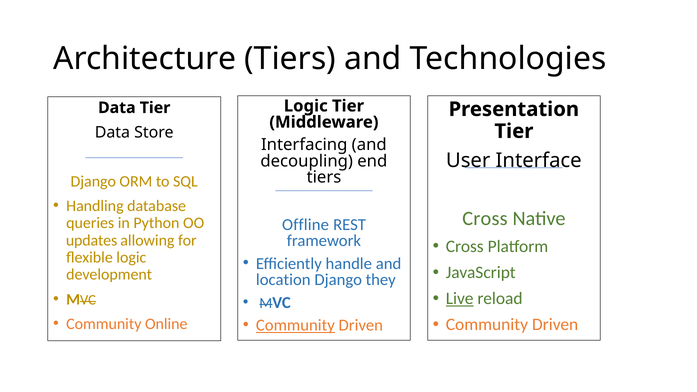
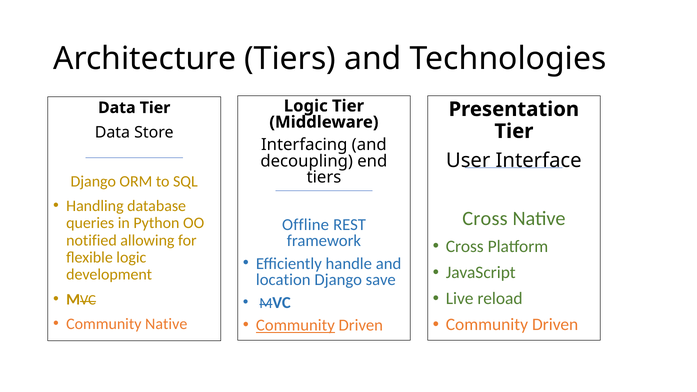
updates: updates -> notified (91, 240)
they: they -> save (381, 280)
Live underline: present -> none (460, 299)
Community Online: Online -> Native (166, 324)
